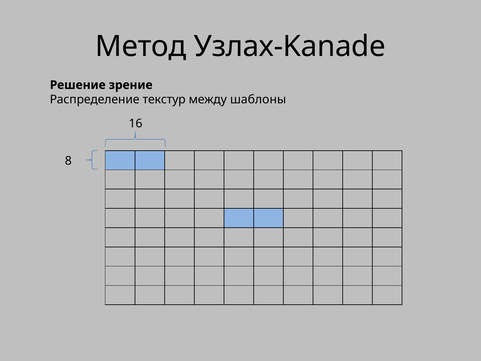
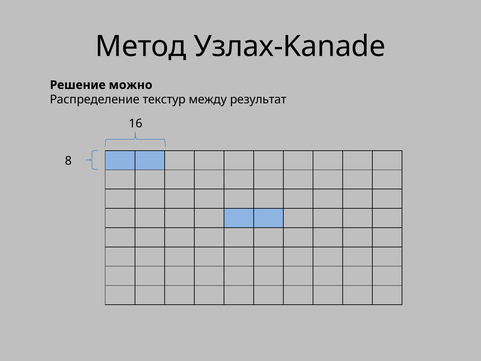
зрение: зрение -> можно (131, 85)
шаблоны: шаблоны -> результат (258, 99)
